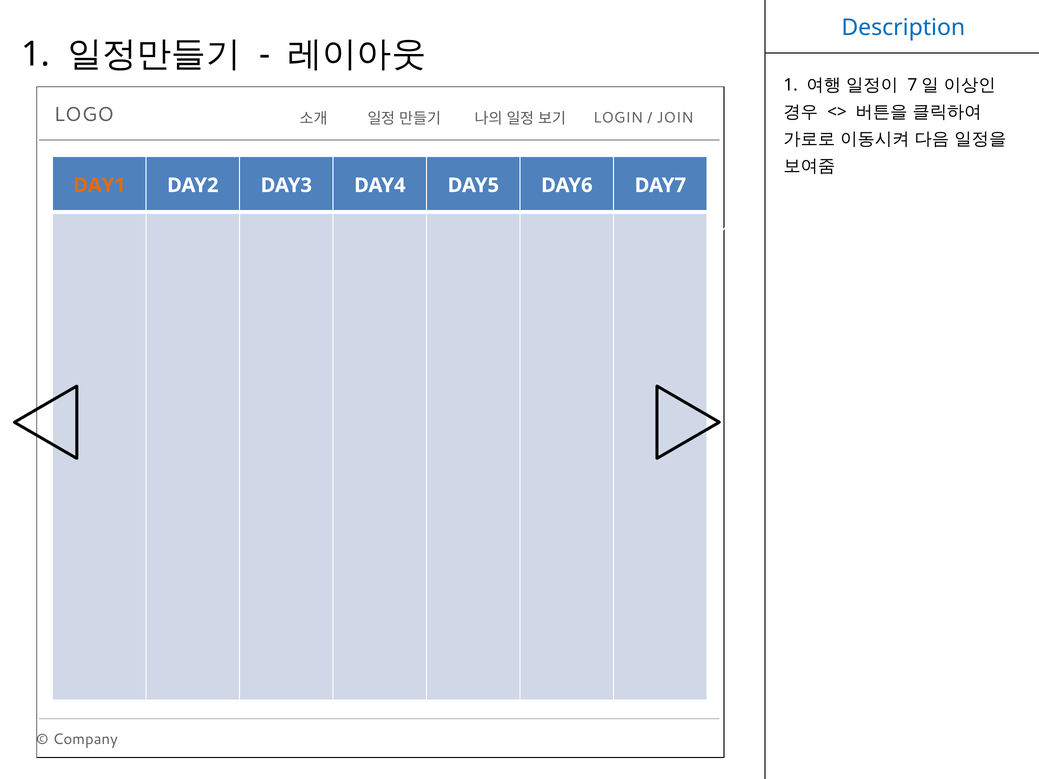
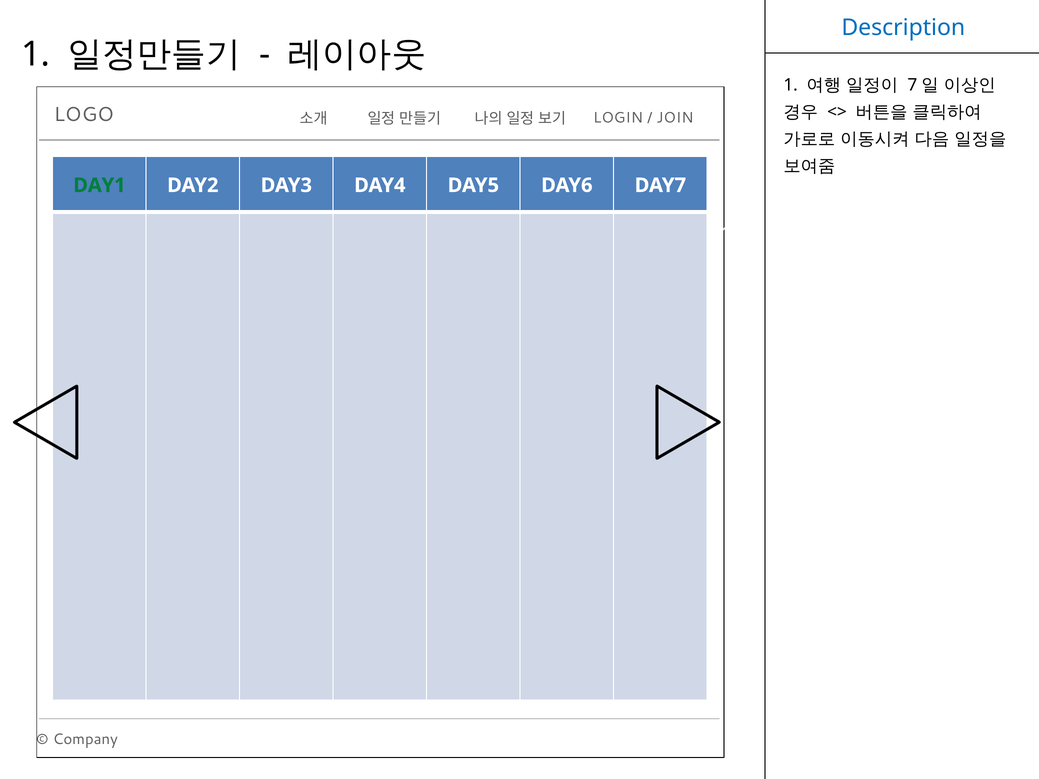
DAY1 colour: orange -> green (99, 185)
